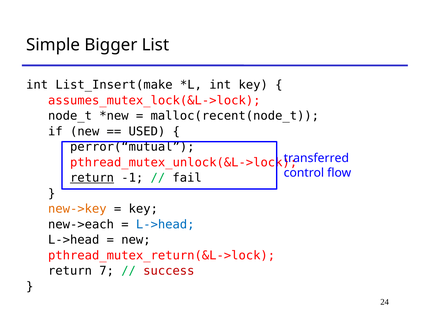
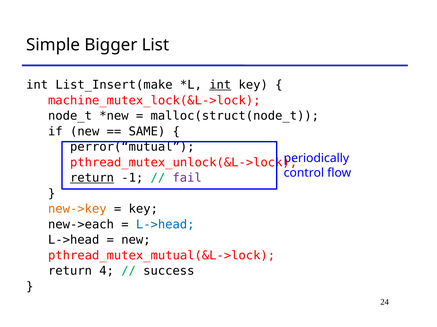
int underline: none -> present (220, 85)
assumes_mutex_lock(&L->lock: assumes_mutex_lock(&L->lock -> machine_mutex_lock(&L->lock (154, 101)
malloc(recent(node_t: malloc(recent(node_t -> malloc(struct(node_t (235, 116)
USED: USED -> SAME (147, 132)
transferred: transferred -> periodically (316, 159)
fail colour: black -> purple (187, 178)
pthread_mutex_return(&L->lock: pthread_mutex_return(&L->lock -> pthread_mutex_mutual(&L->lock (162, 256)
7: 7 -> 4 (107, 272)
success colour: red -> black (169, 272)
